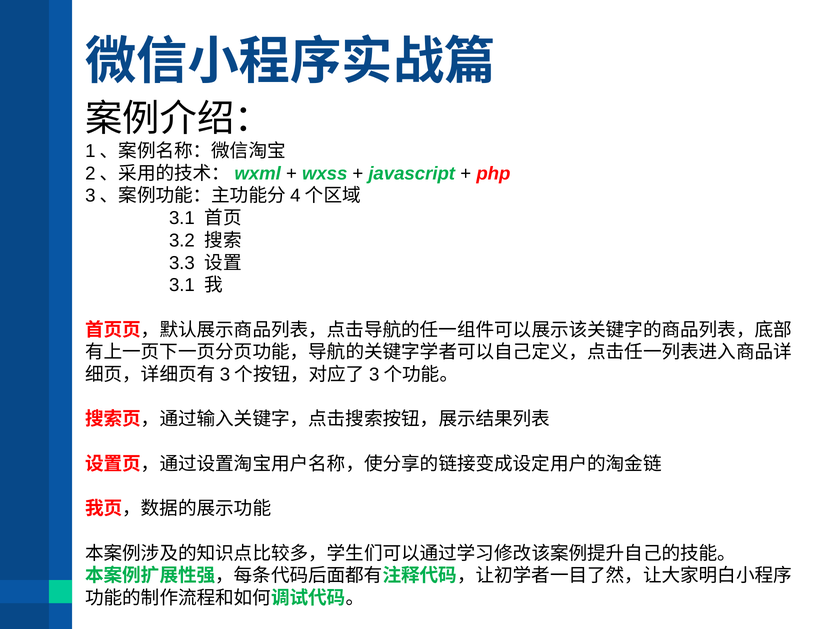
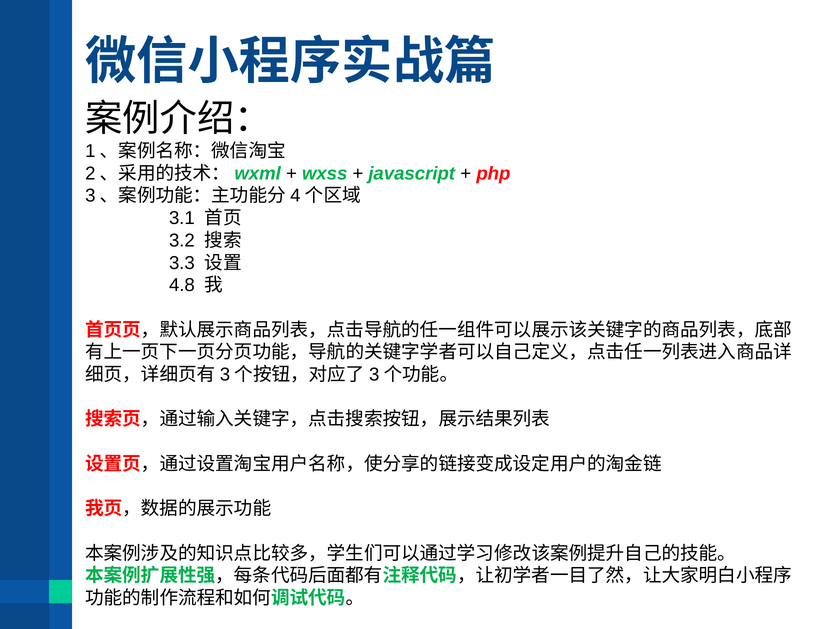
3.1: 3.1 -> 4.8 (182, 285)
